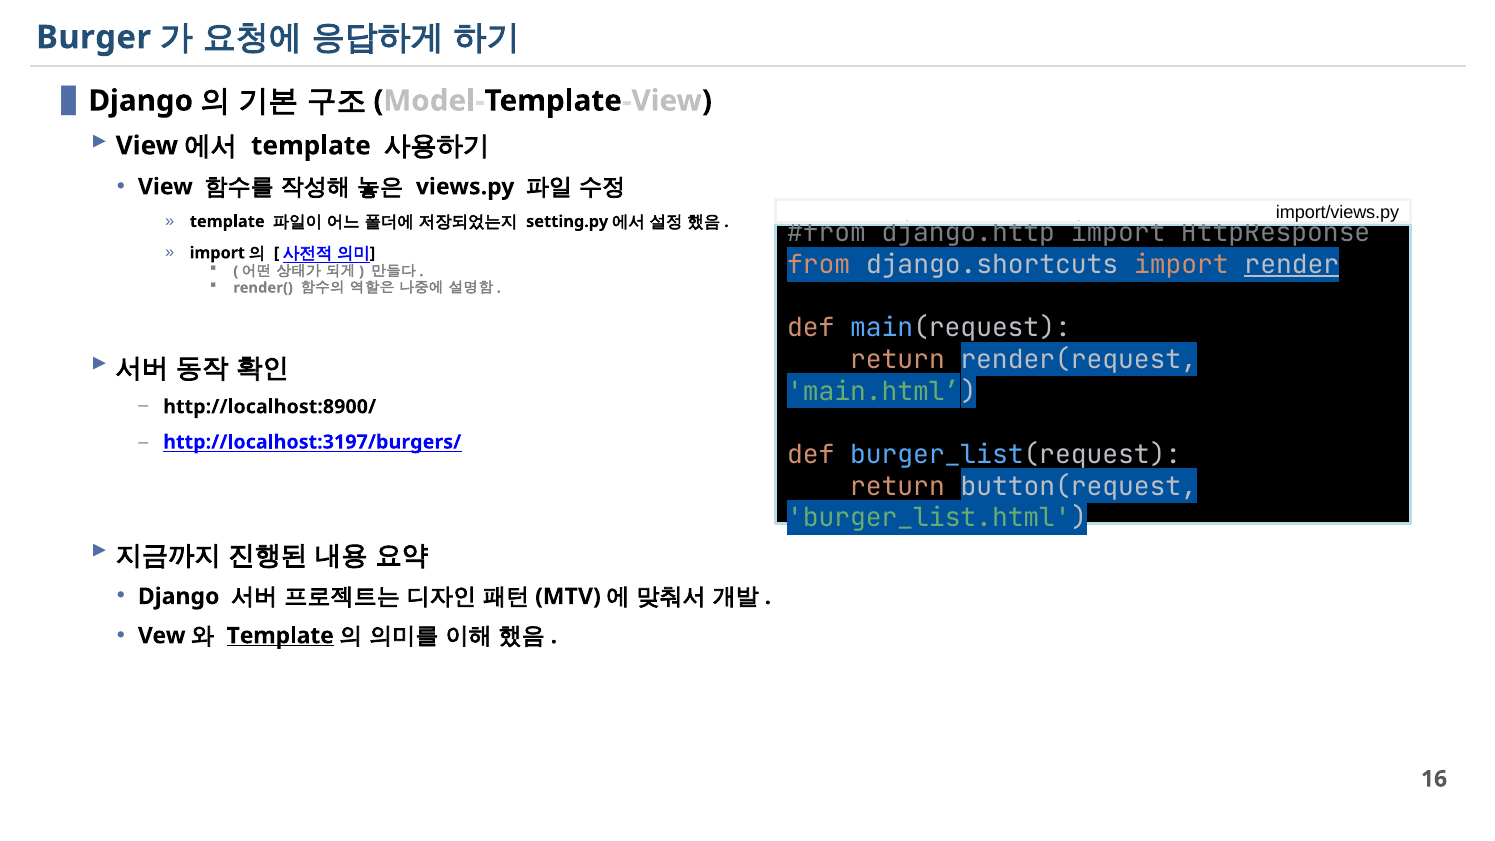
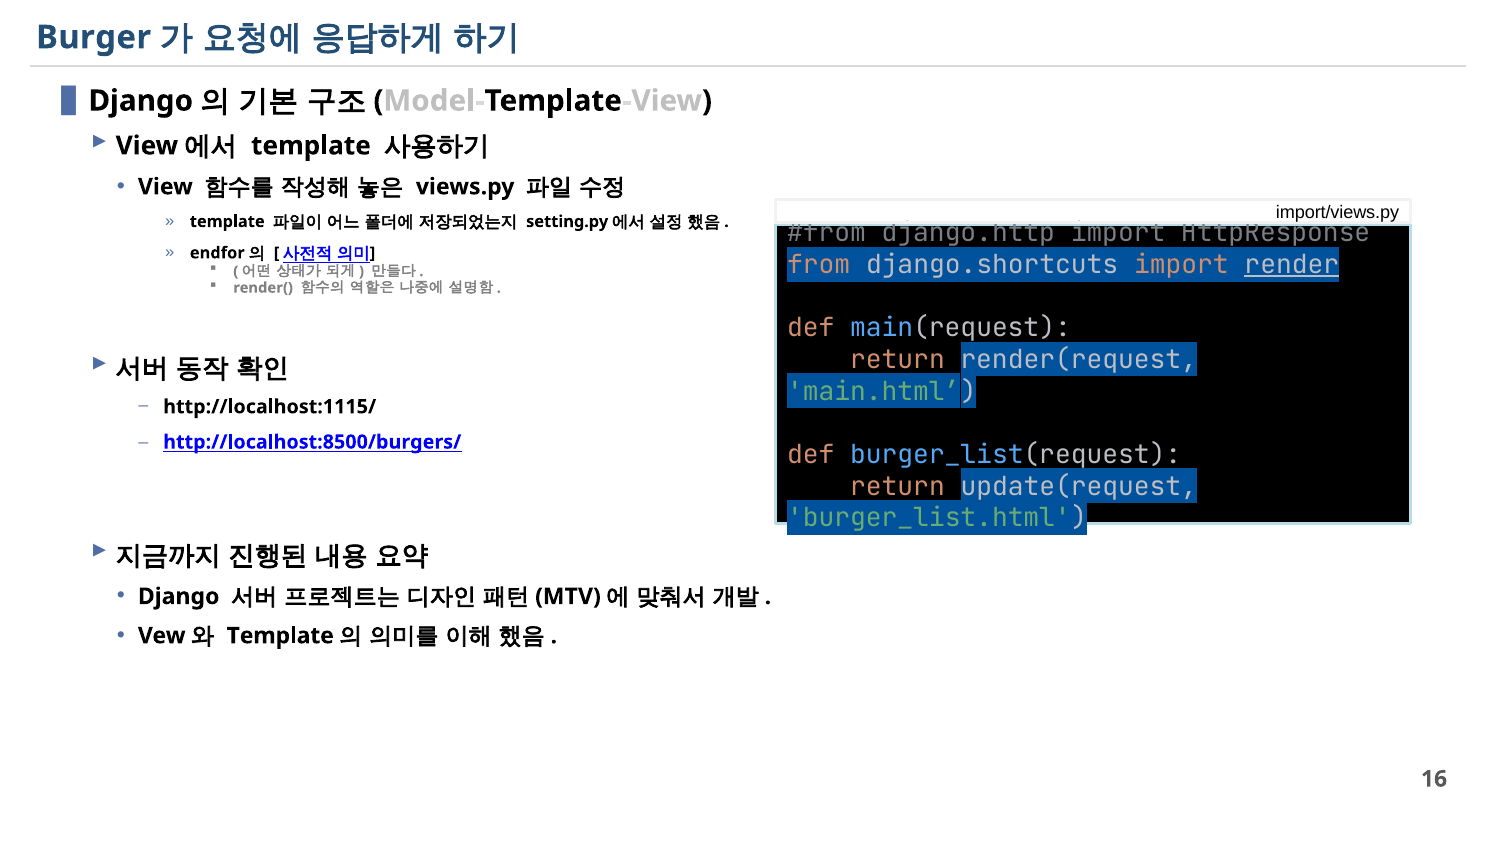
import: import -> endfor (217, 253)
http://localhost:8900/: http://localhost:8900/ -> http://localhost:1115/ (270, 407)
http://localhost:3197/burgers/: http://localhost:3197/burgers/ -> http://localhost:8500/burgers/ (312, 442)
button(request: button(request -> update(request (1079, 486)
Template underline: present -> none (280, 636)
